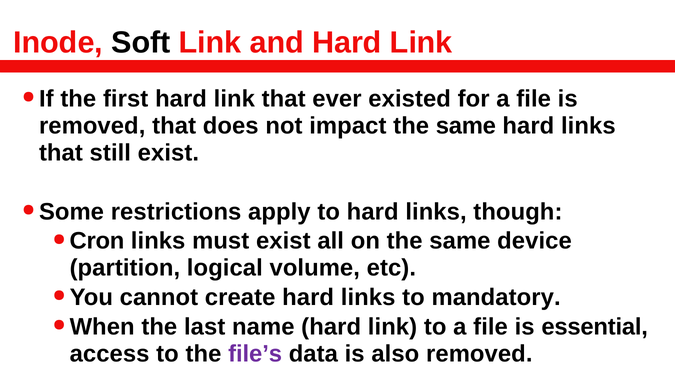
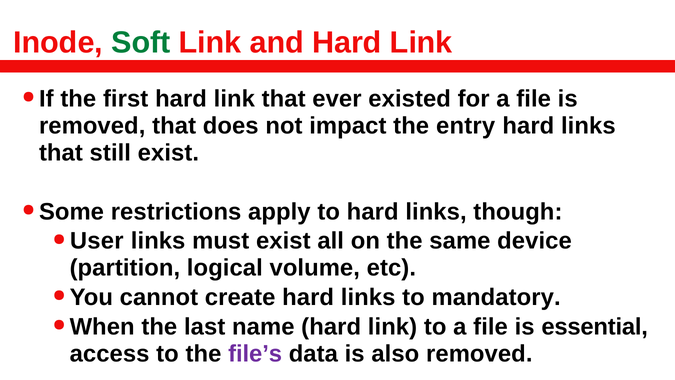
Soft colour: black -> green (141, 43)
impact the same: same -> entry (466, 126)
Cron: Cron -> User (97, 241)
